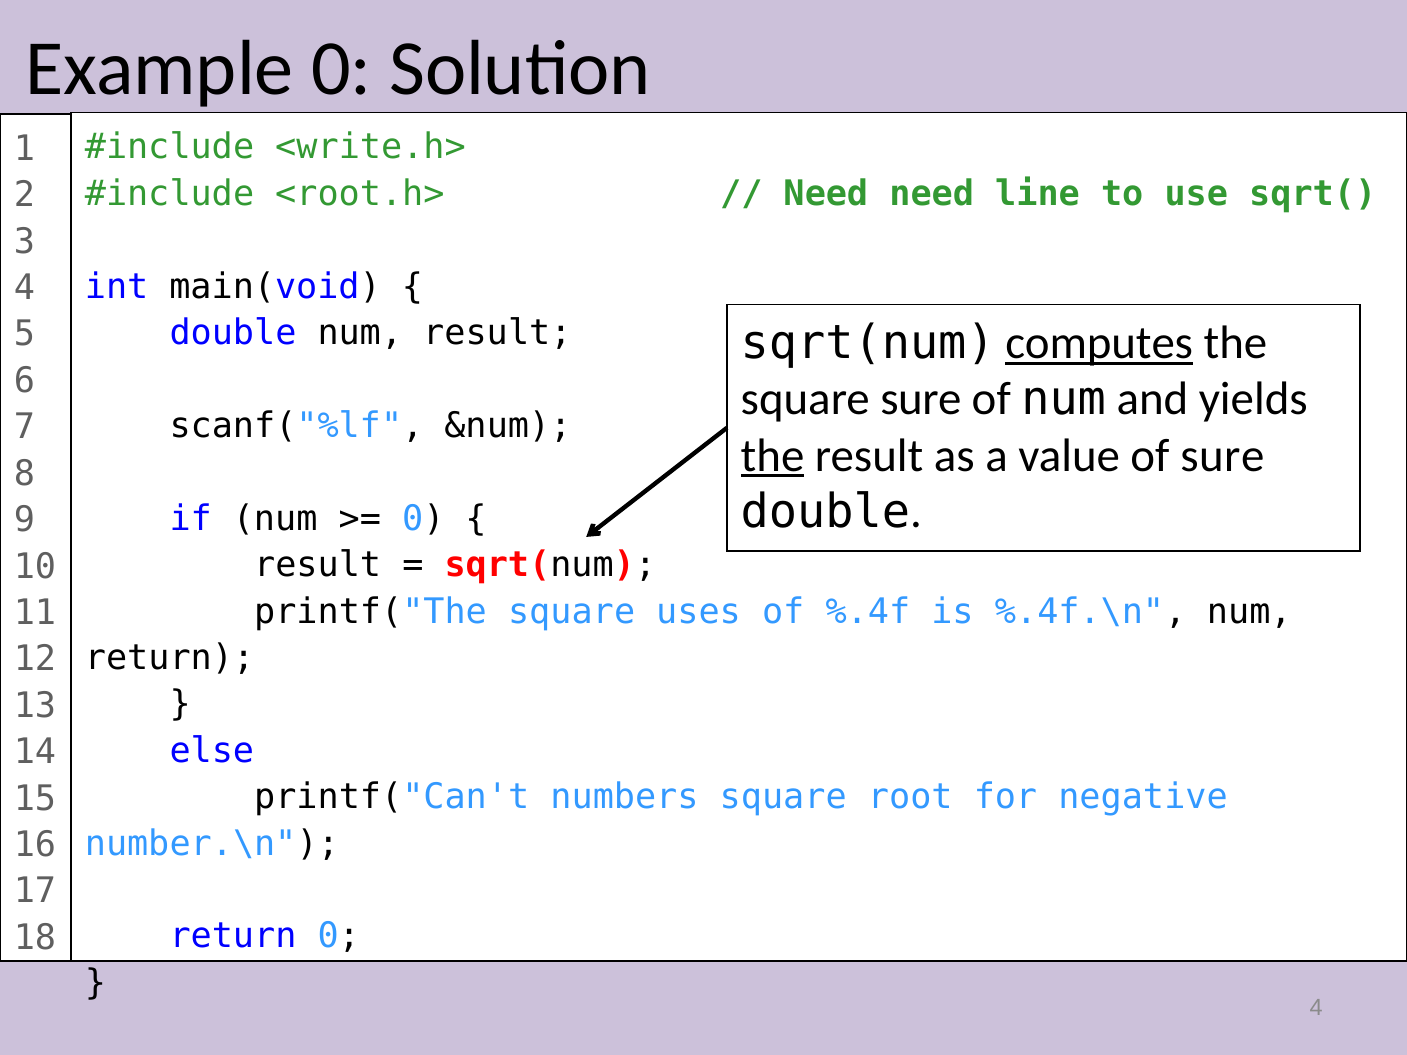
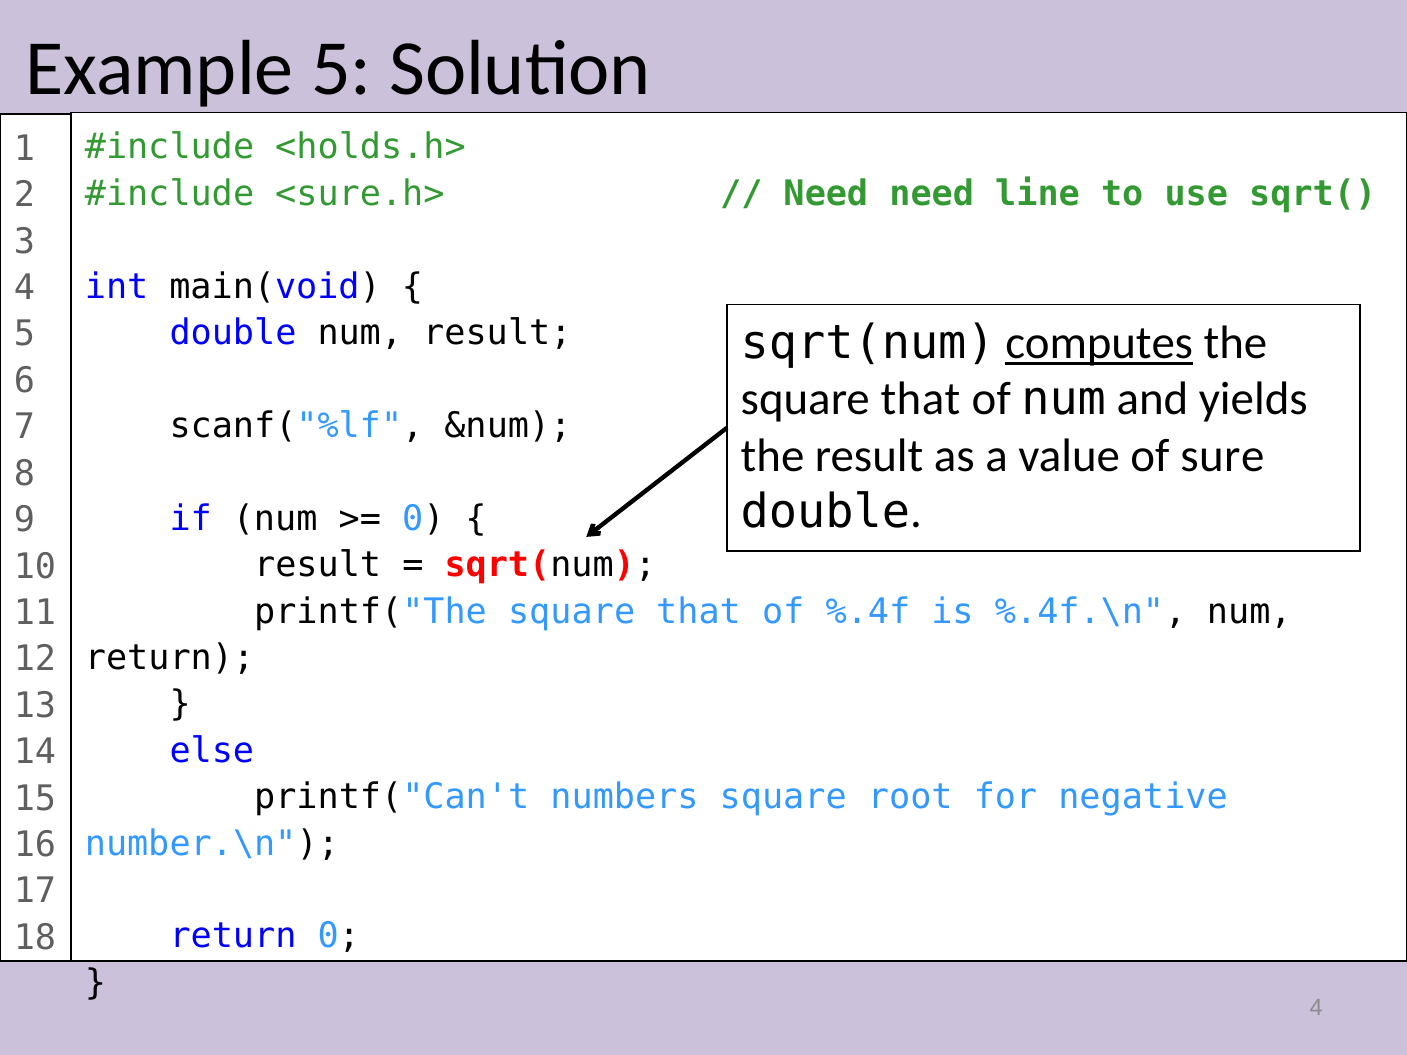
Example 0: 0 -> 5 (341, 69)
<write.h>: <write.h> -> <holds.h> (371, 147)
<root.h>: <root.h> -> <sure.h> (360, 194)
sure: sure -> that (920, 399)
the underline: present -> none (773, 456)
printf("The square uses: uses -> that (699, 612)
